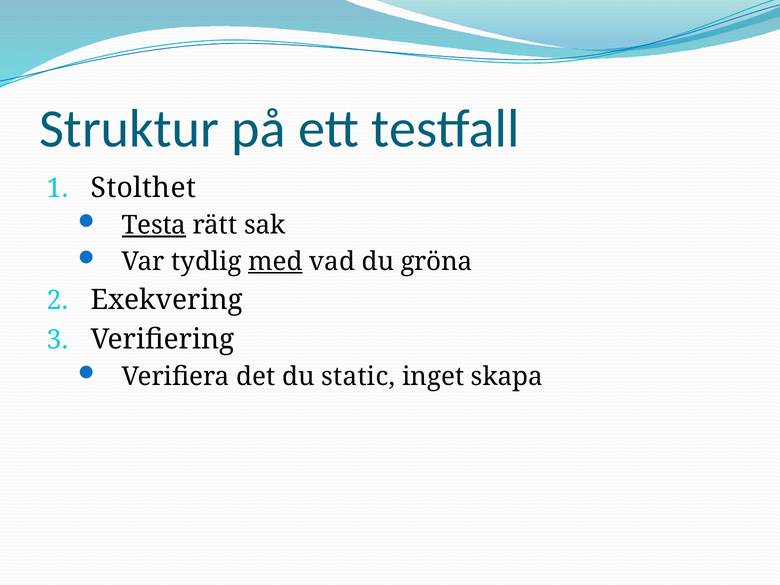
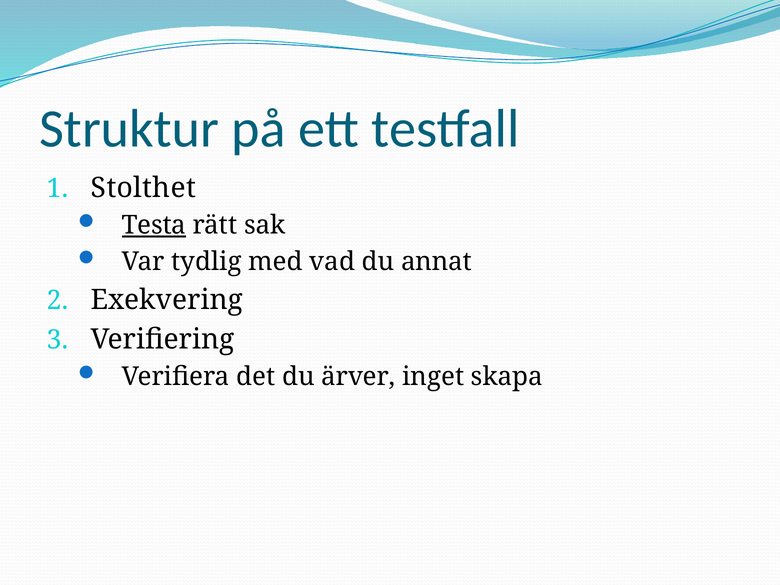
med underline: present -> none (275, 262)
gröna: gröna -> annat (436, 262)
static: static -> ärver (358, 377)
